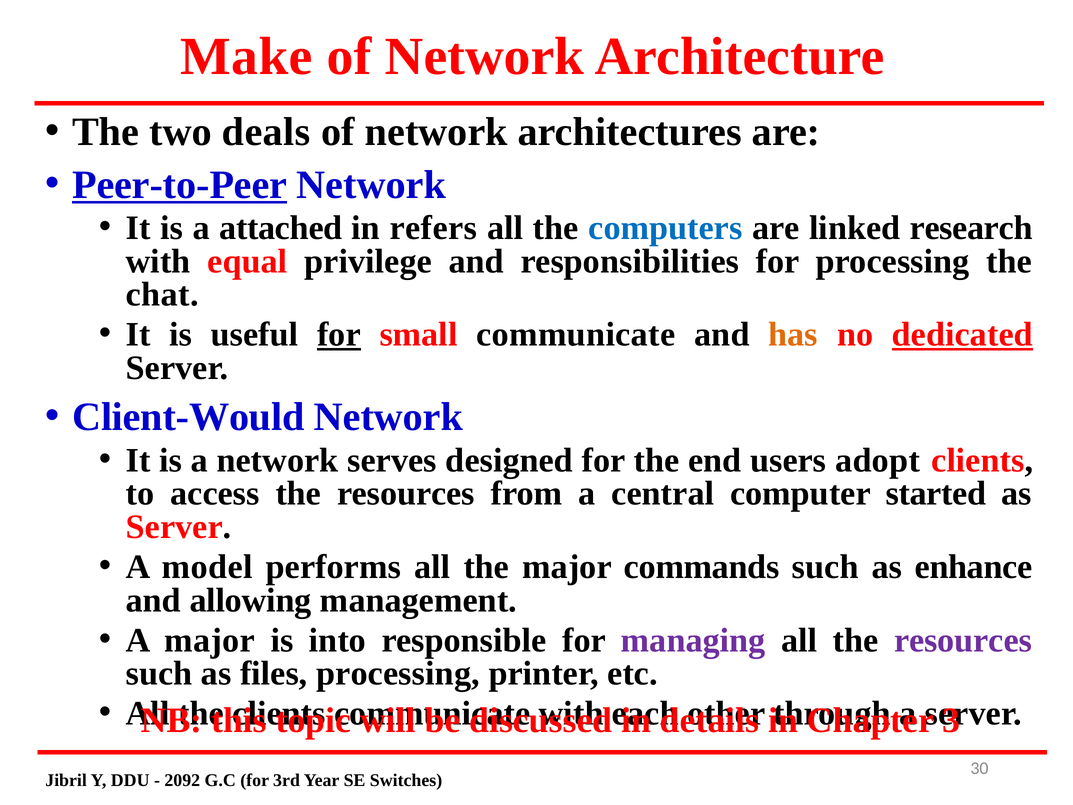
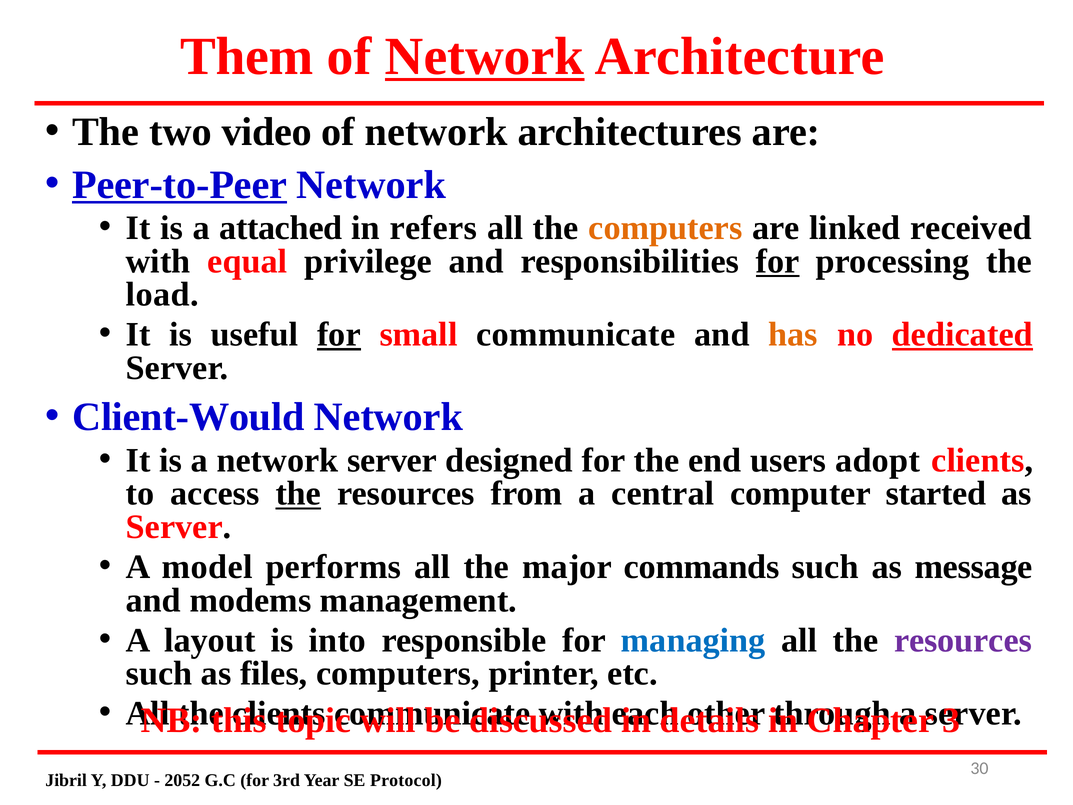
Make: Make -> Them (247, 56)
Network underline: none -> present (485, 56)
deals: deals -> video (267, 132)
computers colour: blue -> orange (665, 228)
research: research -> received (971, 228)
for underline: none -> present (778, 261)
chat: chat -> load (162, 294)
network serves: serves -> server (392, 460)
the underline: none -> present (298, 494)
enhance: enhance -> message (974, 567)
allowing: allowing -> modems (250, 600)
A major: major -> layout (210, 640)
managing colour: purple -> blue (693, 640)
files processing: processing -> computers (398, 673)
2092: 2092 -> 2052 (182, 780)
Switches: Switches -> Protocol (406, 780)
